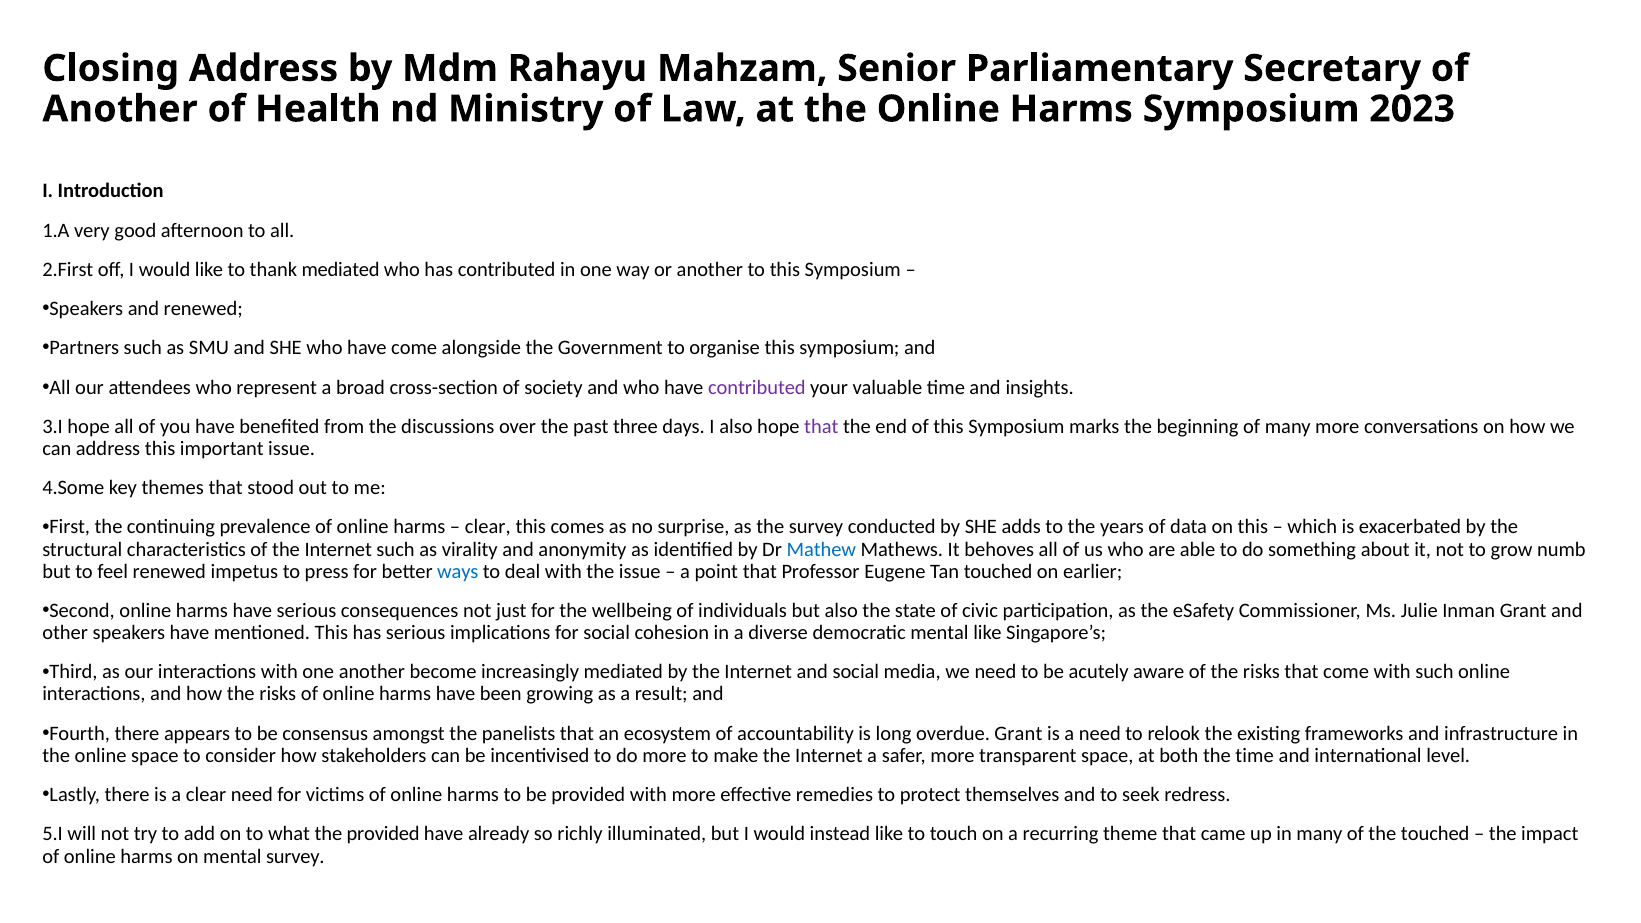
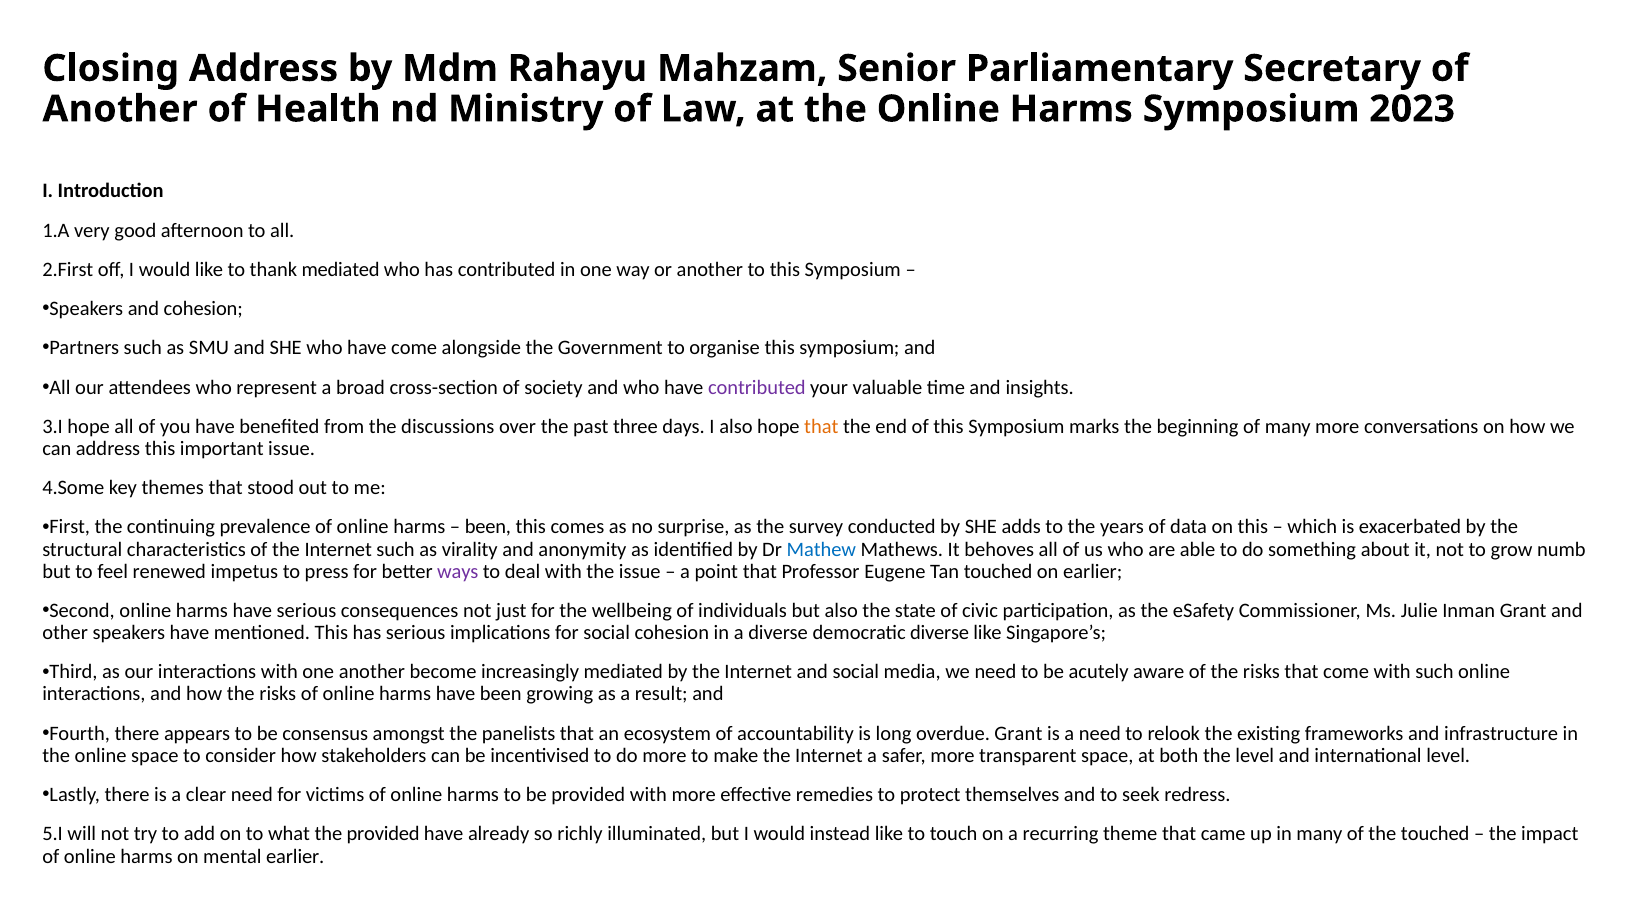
and renewed: renewed -> cohesion (203, 309)
that colour: purple -> orange (821, 427)
clear: clear -> been (488, 527)
ways colour: blue -> purple (458, 571)
democratic mental: mental -> diverse (940, 633)
the time: time -> level (1255, 756)
mental survey: survey -> earlier (295, 856)
